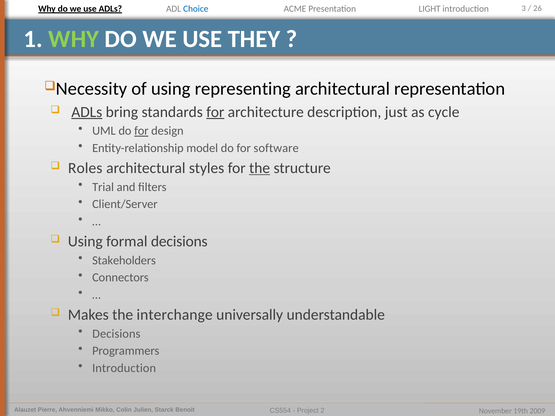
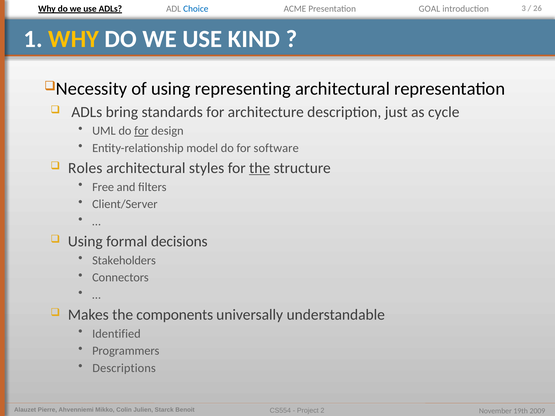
LIGHT: LIGHT -> GOAL (429, 9)
WHY colour: light green -> yellow (74, 39)
THEY: THEY -> KIND (254, 39)
ADLs underline: present -> none (87, 112)
for underline: present -> none (215, 112)
Trial: Trial -> Free (103, 187)
interchange: interchange -> components (175, 315)
Decisions: Decisions -> Identified (116, 334)
Introduction: Introduction -> Descriptions (124, 368)
